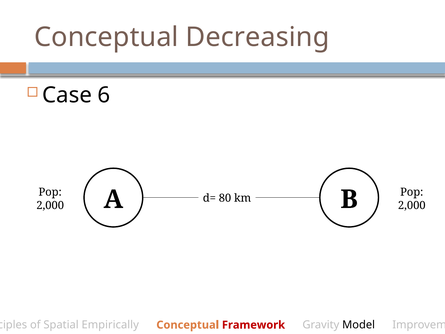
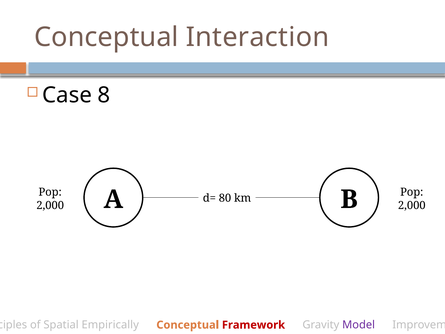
Decreasing: Decreasing -> Interaction (257, 37)
6: 6 -> 8 (104, 95)
Model colour: black -> purple (359, 325)
